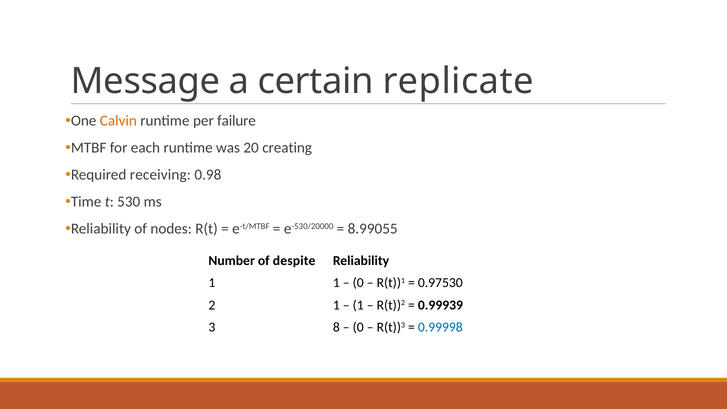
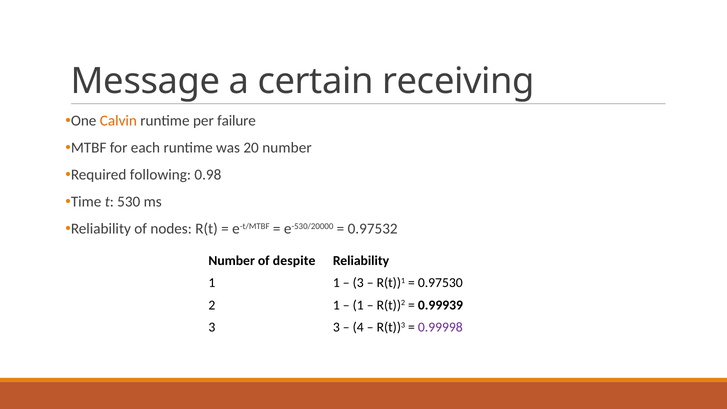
replicate: replicate -> receiving (458, 81)
20 creating: creating -> number (287, 148)
receiving: receiving -> following (160, 175)
8.99055: 8.99055 -> 0.97532 (373, 229)
0: 0 -> 3 (358, 283)
3 8: 8 -> 3 (336, 327)
0: 0 -> 4 (358, 327)
0.99998 colour: blue -> purple (440, 327)
